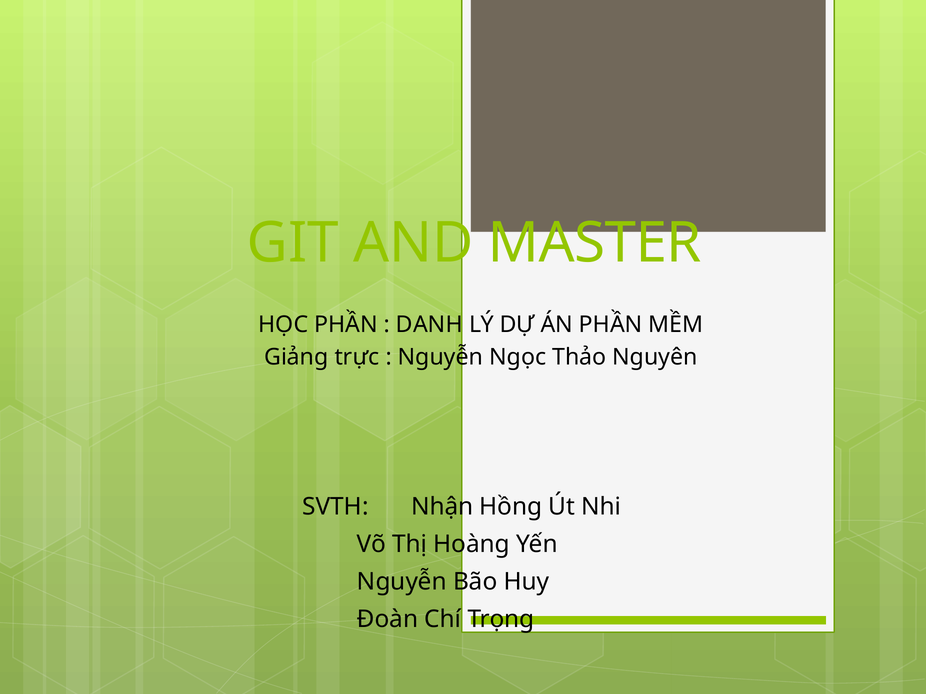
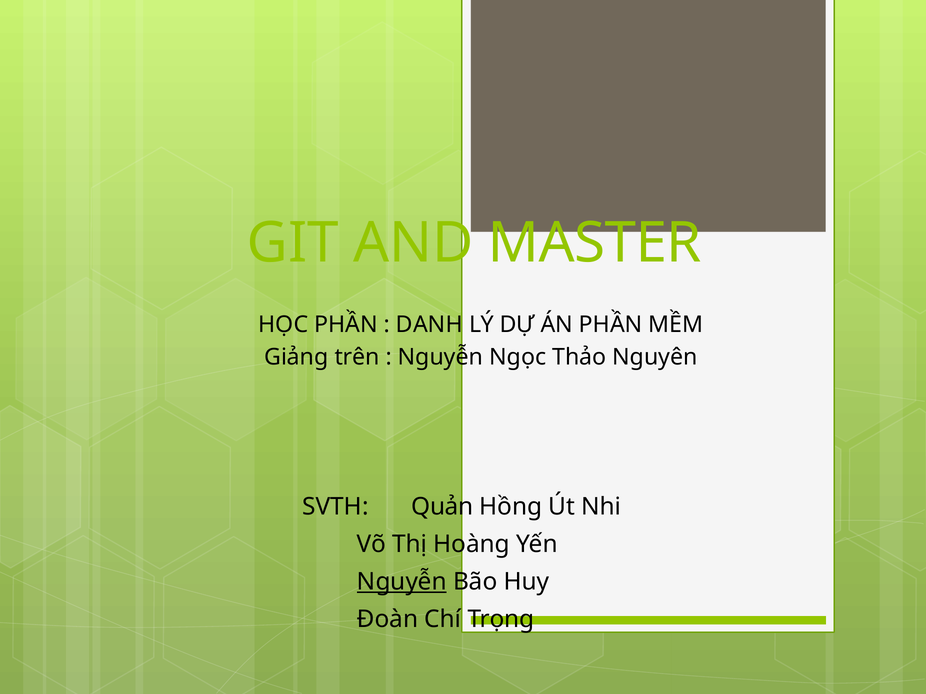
trực: trực -> trên (357, 357)
Nhận: Nhận -> Quản (442, 507)
Nguyễn underline: none -> present (402, 582)
